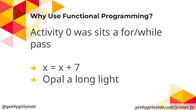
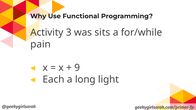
0: 0 -> 3 (69, 33)
pass: pass -> pain (41, 44)
7: 7 -> 9 (77, 68)
Opal: Opal -> Each (53, 80)
